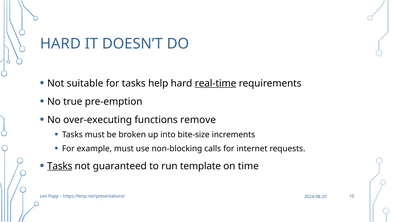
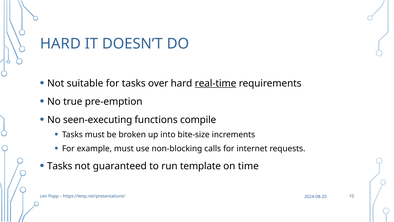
help: help -> over (158, 83)
over-executing: over-executing -> seen-executing (98, 120)
remove: remove -> compile (198, 120)
Tasks underline: present -> none (60, 166)
